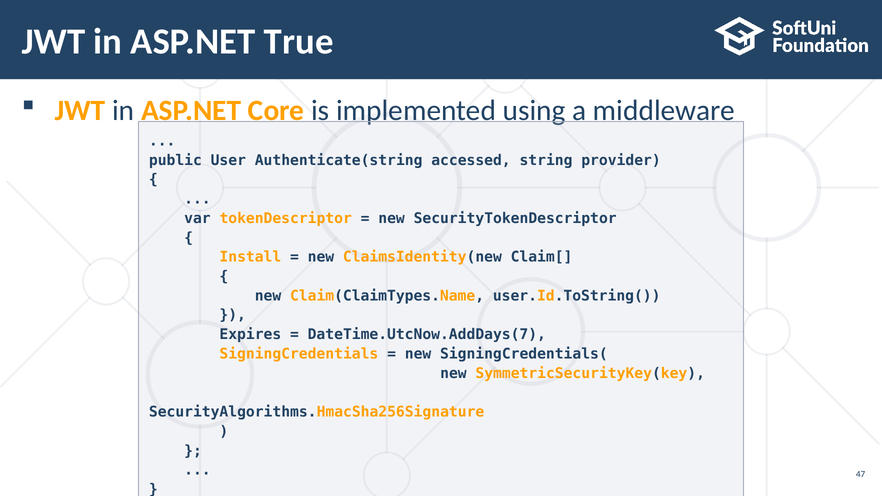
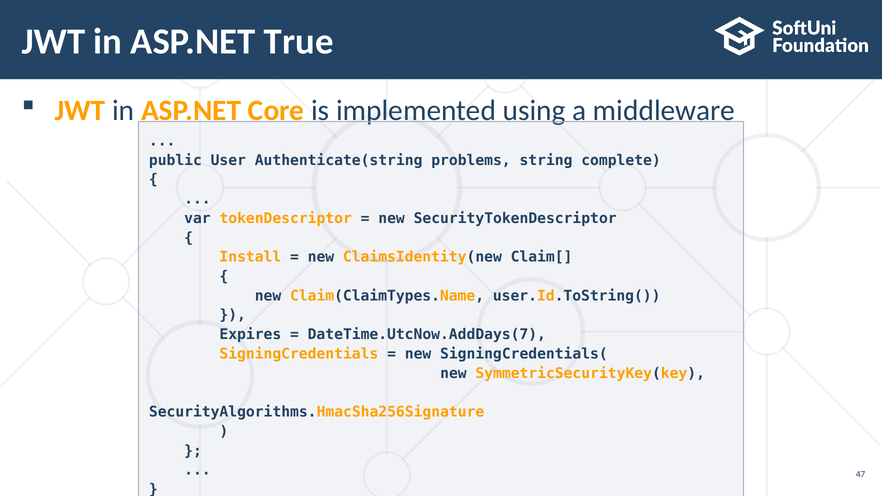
accessed: accessed -> problems (471, 160)
provider: provider -> complete (621, 160)
